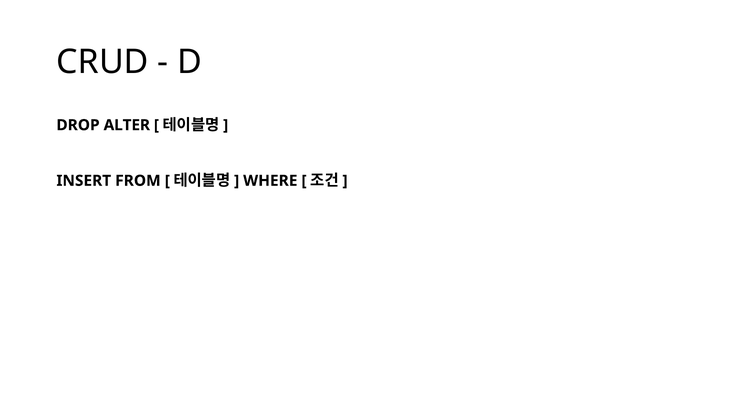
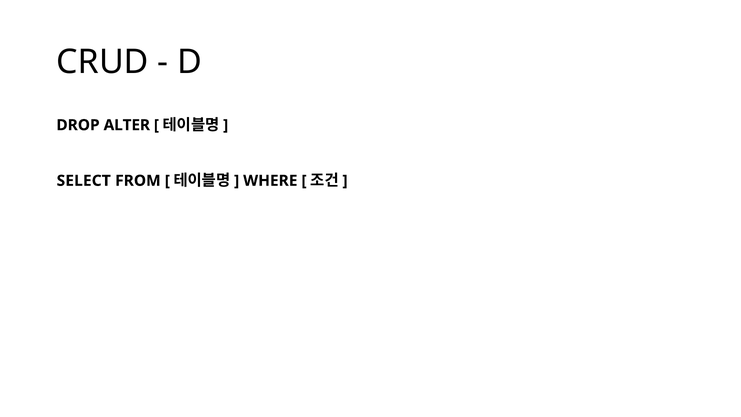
INSERT: INSERT -> SELECT (84, 181)
